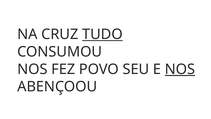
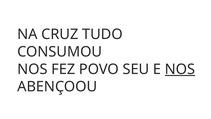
TUDO underline: present -> none (102, 34)
